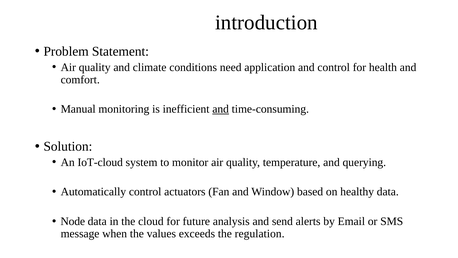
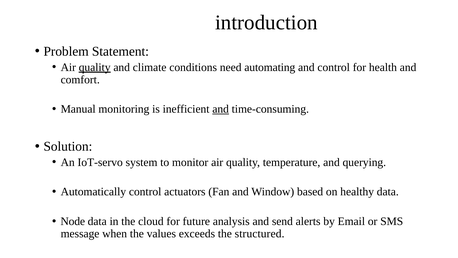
quality underline: none -> present (95, 67)
application: application -> automating (270, 67)
IoT-cloud: IoT-cloud -> IoT-servo (100, 162)
regulation: regulation -> structured (260, 233)
